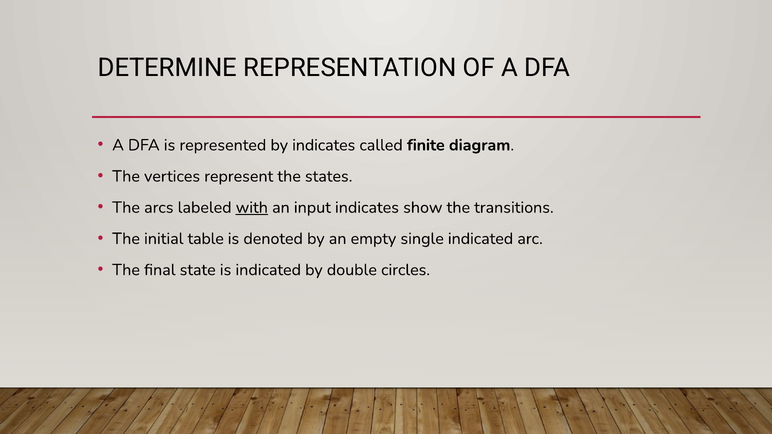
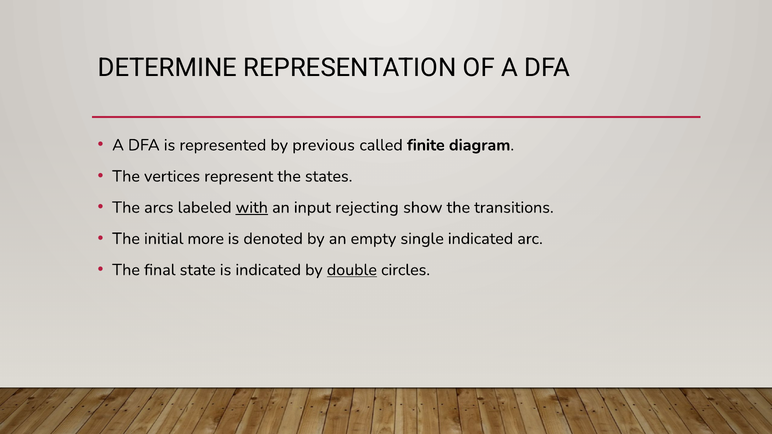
by indicates: indicates -> previous (324, 145)
input indicates: indicates -> rejecting (367, 208)
table: table -> more (206, 239)
double underline: none -> present (352, 270)
